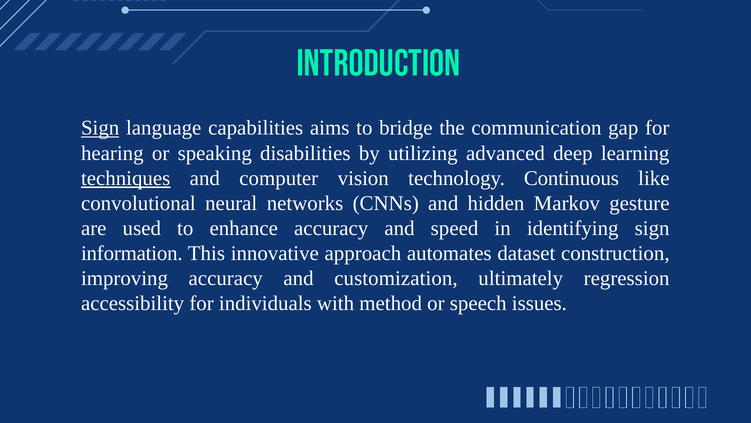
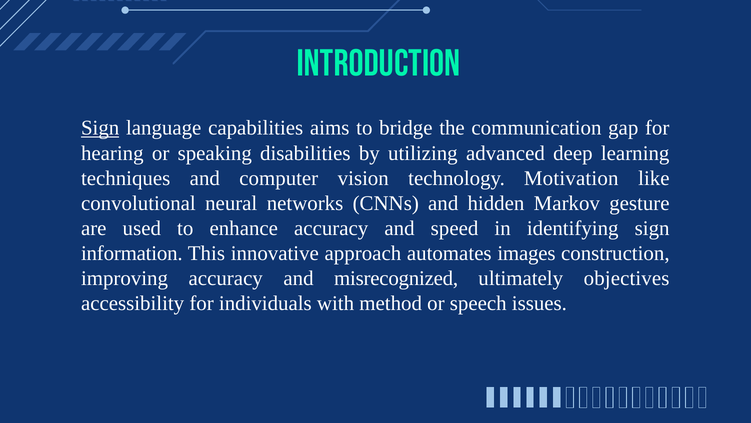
techniques underline: present -> none (126, 178)
Continuous: Continuous -> Motivation (571, 178)
dataset: dataset -> images (526, 253)
customization: customization -> misrecognized (396, 278)
regression: regression -> objectives (627, 278)
